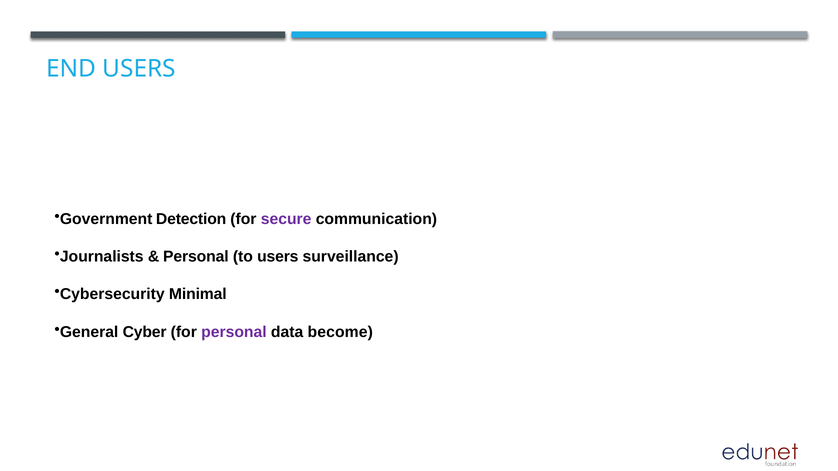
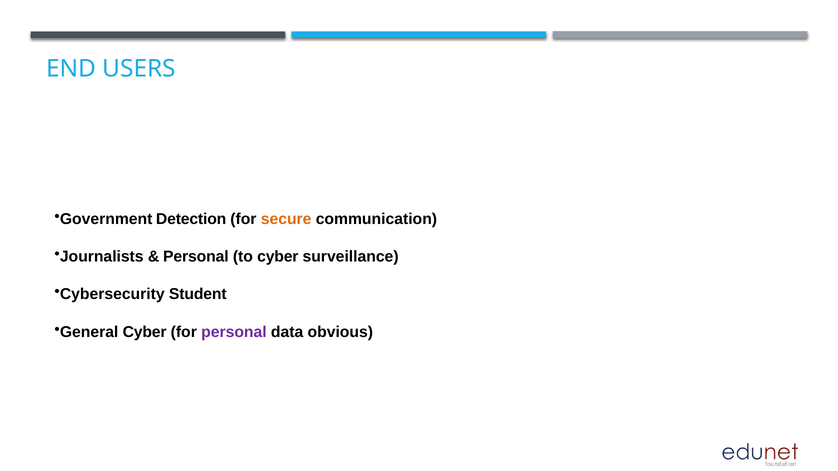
secure colour: purple -> orange (286, 219)
to users: users -> cyber (278, 257)
Minimal: Minimal -> Student (198, 295)
become: become -> obvious (340, 332)
